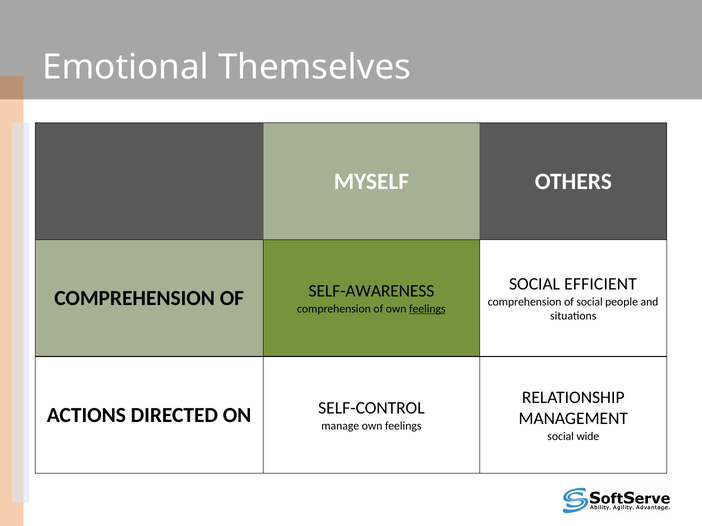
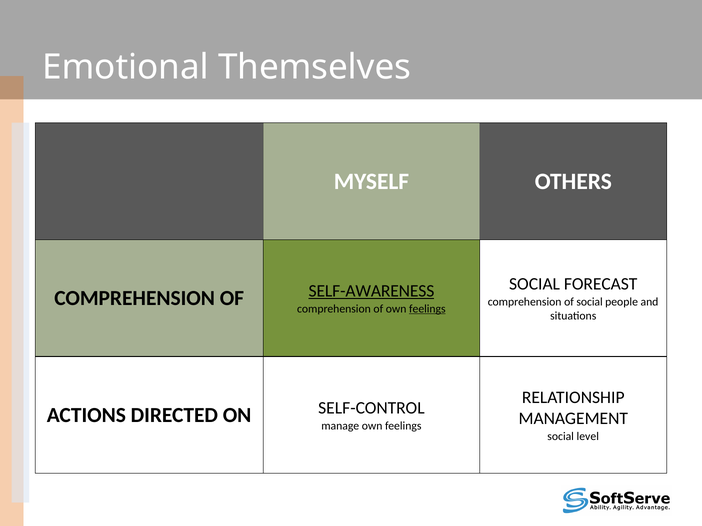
EFFICIENT: EFFICIENT -> FORECAST (601, 284)
SELF-AWARENESS underline: none -> present (371, 291)
wide: wide -> level (588, 437)
